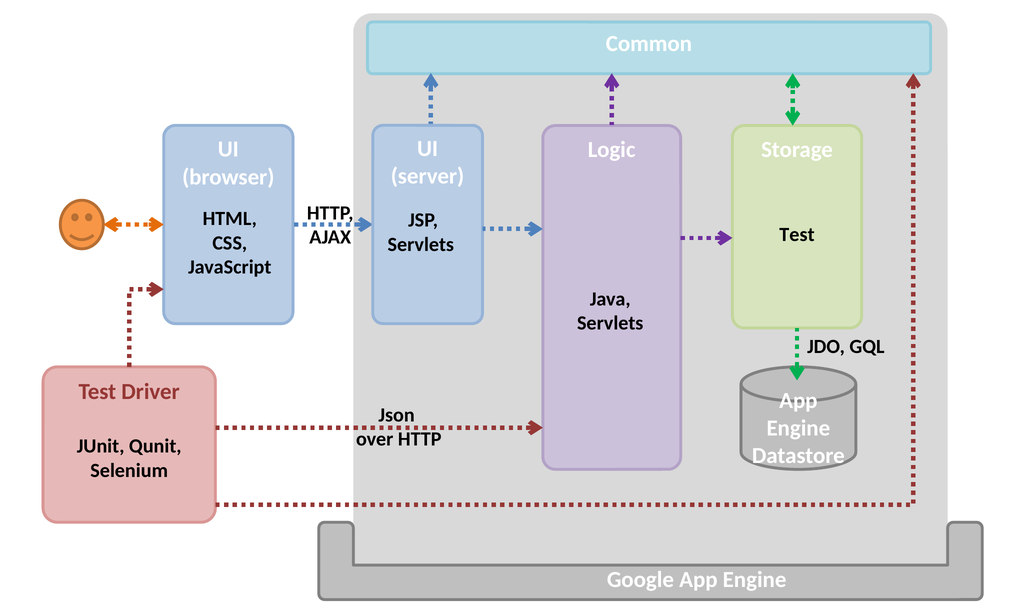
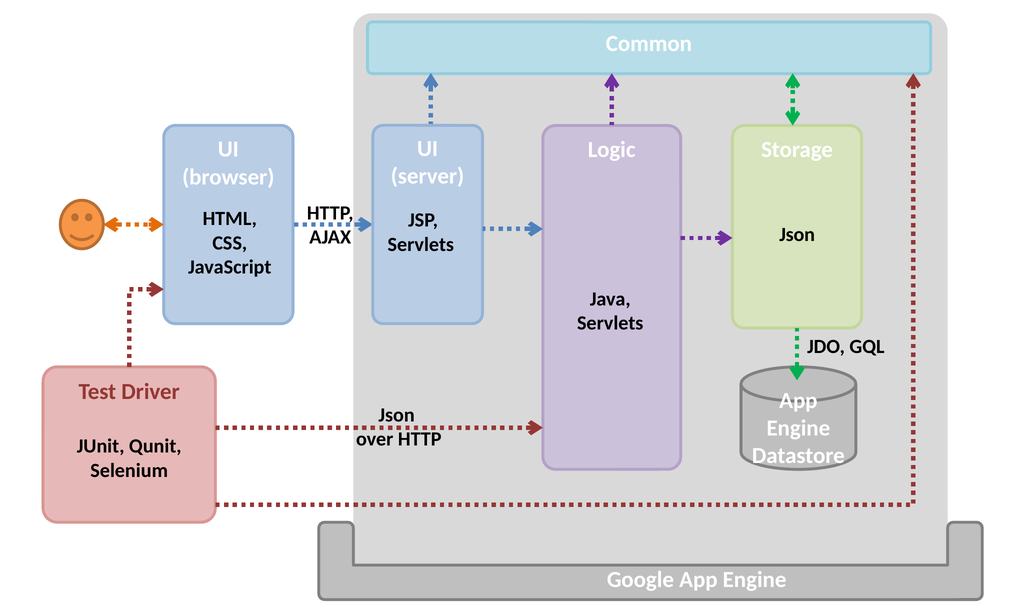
AJAX Test: Test -> Json (797, 234)
